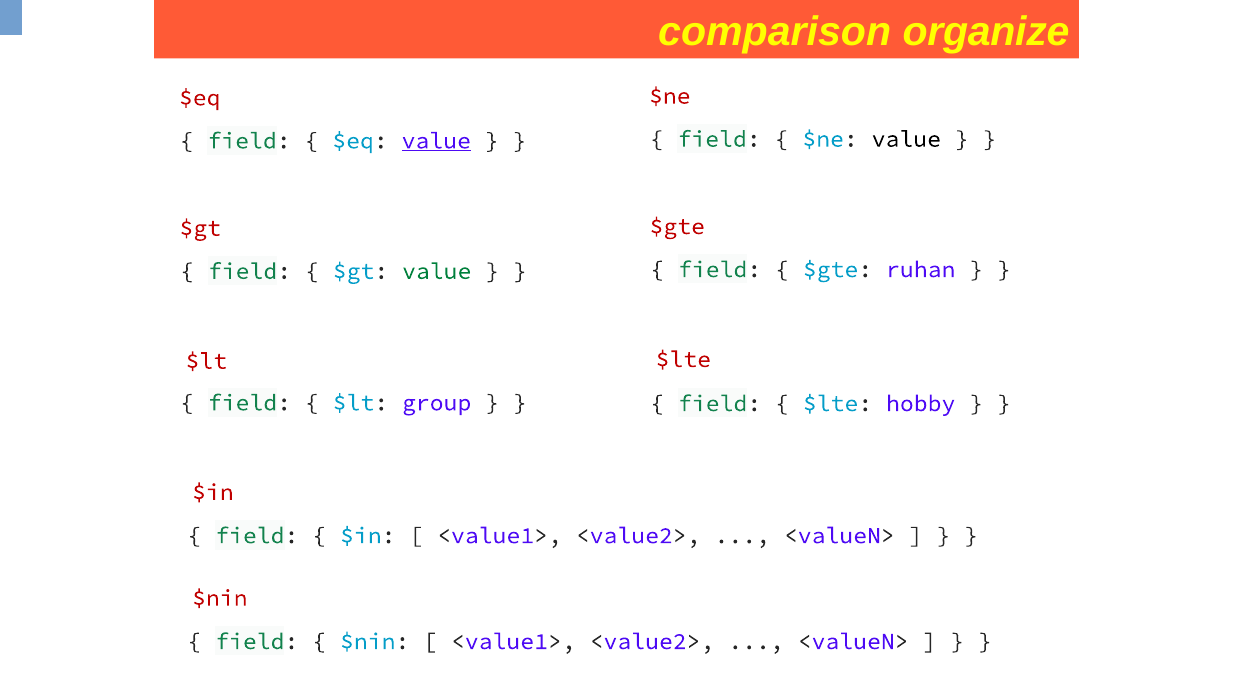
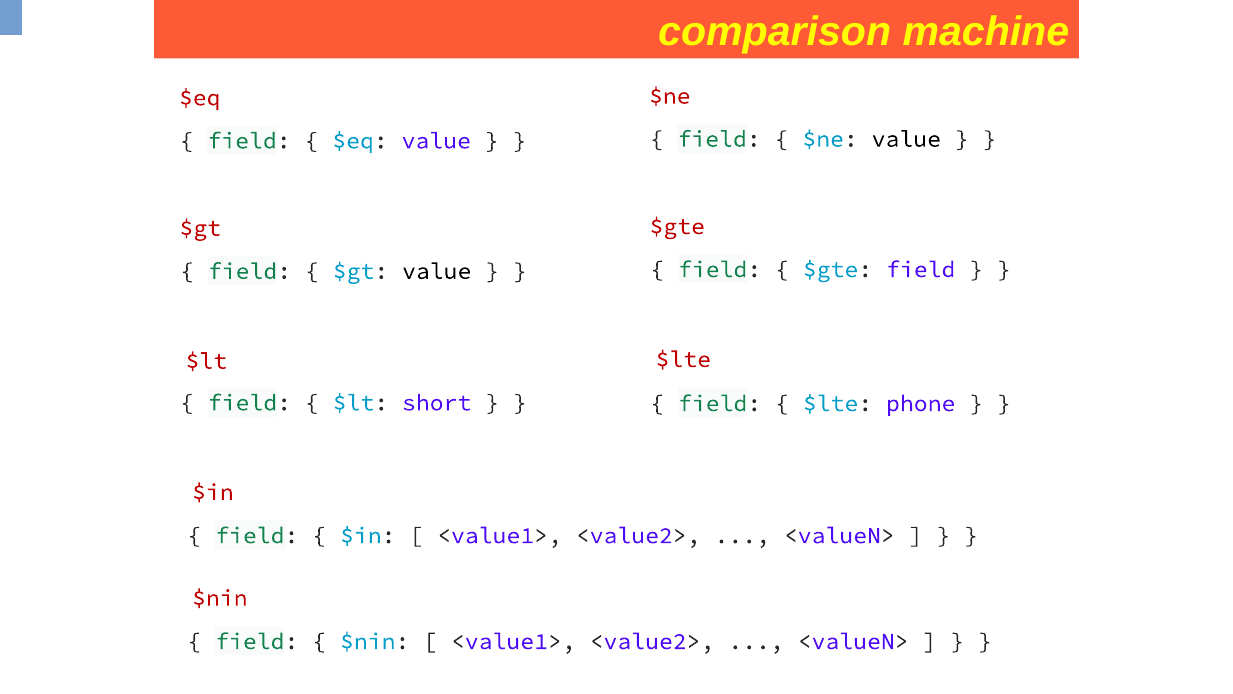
organize: organize -> machine (986, 32)
value underline: present -> none (436, 141)
$gte ruhan: ruhan -> field (921, 269)
value colour: green -> black (437, 271)
group: group -> short (437, 402)
hobby: hobby -> phone (921, 403)
